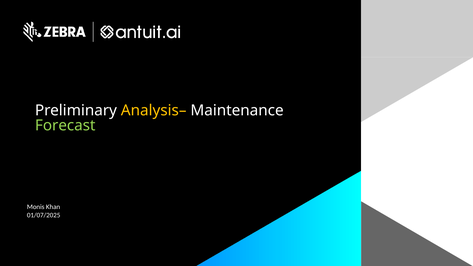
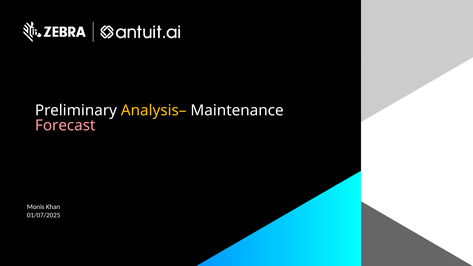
Forecast colour: light green -> pink (65, 126)
